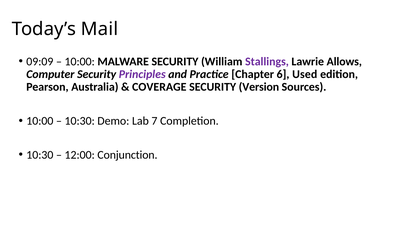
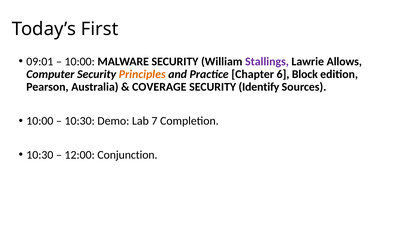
Mail: Mail -> First (100, 29)
09:09: 09:09 -> 09:01 (40, 61)
Principles colour: purple -> orange (142, 74)
Used: Used -> Block (305, 74)
Version: Version -> Identify (259, 87)
